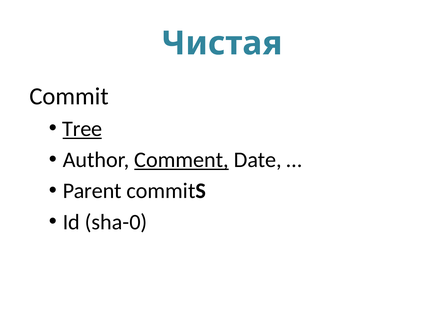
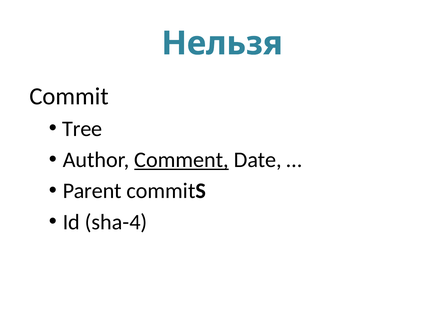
Чистая: Чистая -> Нельзя (222, 43)
Tree underline: present -> none (82, 129)
sha-0: sha-0 -> sha-4 (116, 222)
